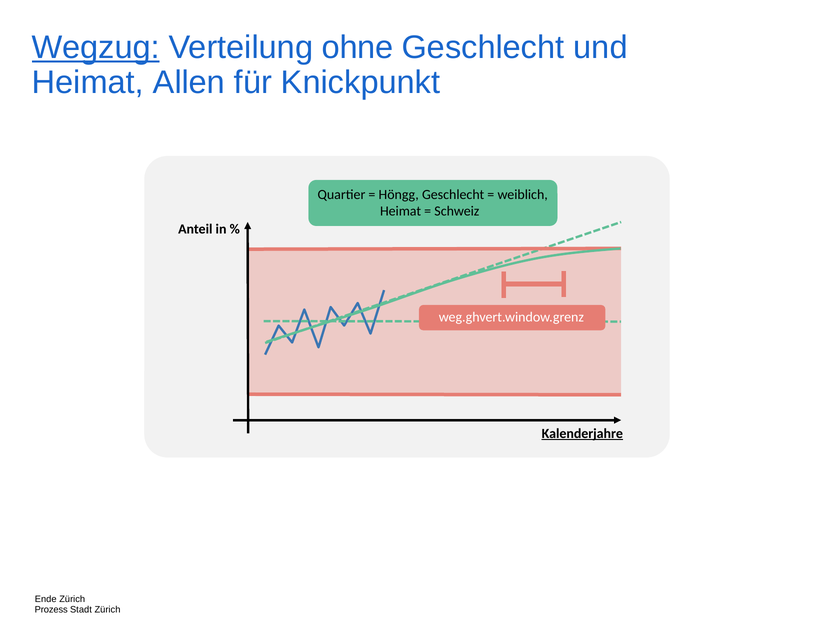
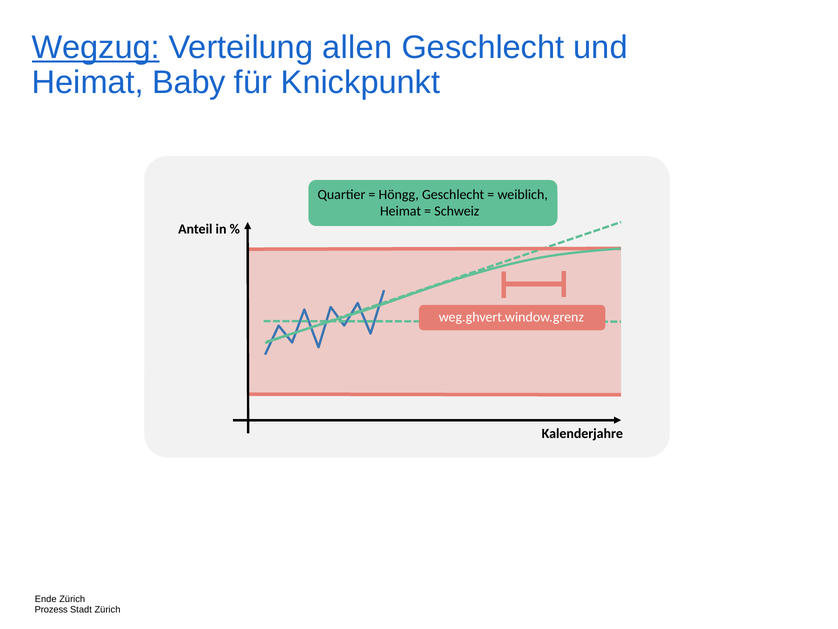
ohne: ohne -> allen (357, 47)
Allen: Allen -> Baby (189, 83)
Kalenderjahre underline: present -> none (582, 433)
